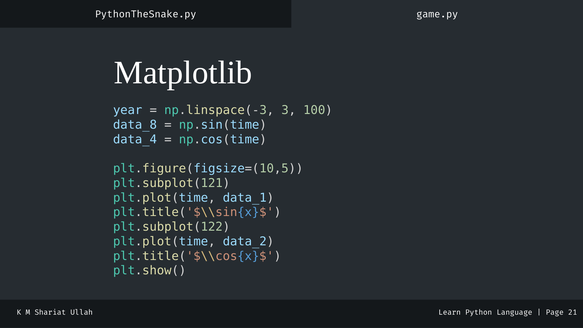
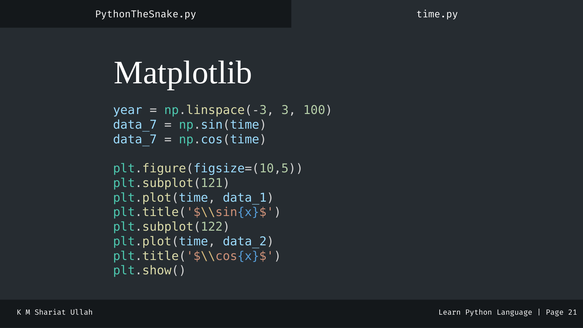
game.py: game.py -> time.py (437, 14)
data_8: data_8 -> data_7 (135, 125)
data_4: data_4 -> data_7 (135, 139)
